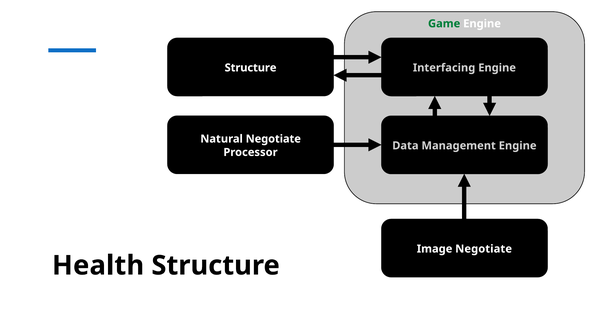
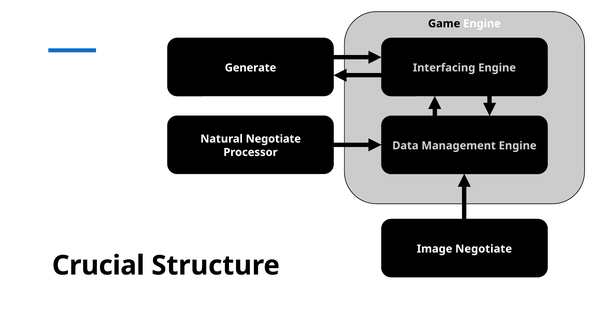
Game colour: green -> black (444, 24)
Structure: Structure -> Generate (250, 68)
Health: Health -> Crucial (98, 265)
